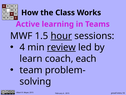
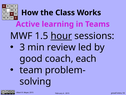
4: 4 -> 3 (22, 47)
review underline: present -> none (61, 47)
learn: learn -> good (31, 58)
